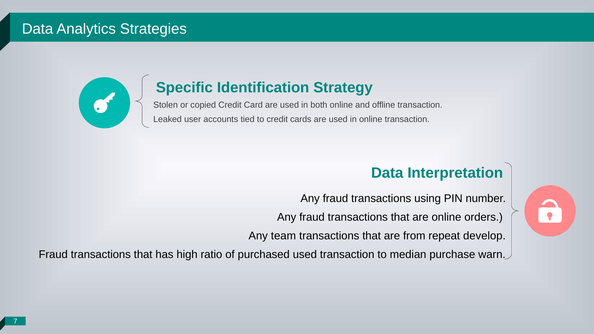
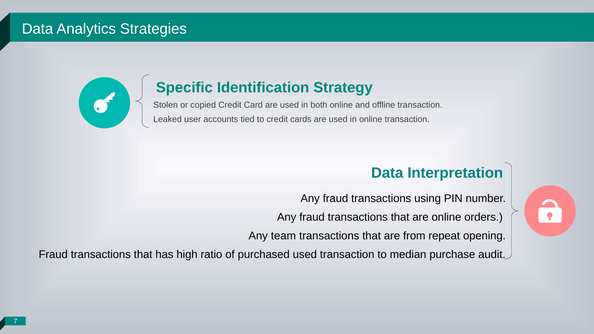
develop: develop -> opening (484, 236)
warn: warn -> audit (492, 255)
